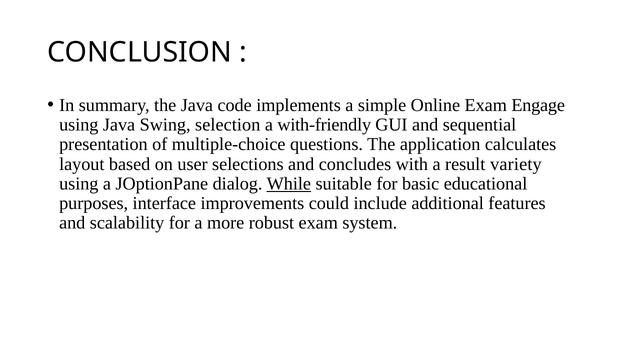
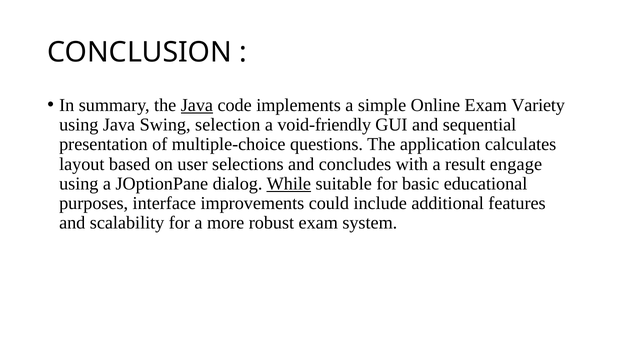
Java underline: none -> present (197, 105)
Engage: Engage -> Variety (538, 105)
with-friendly: with-friendly -> void-friendly (324, 125)
variety: variety -> engage (516, 164)
